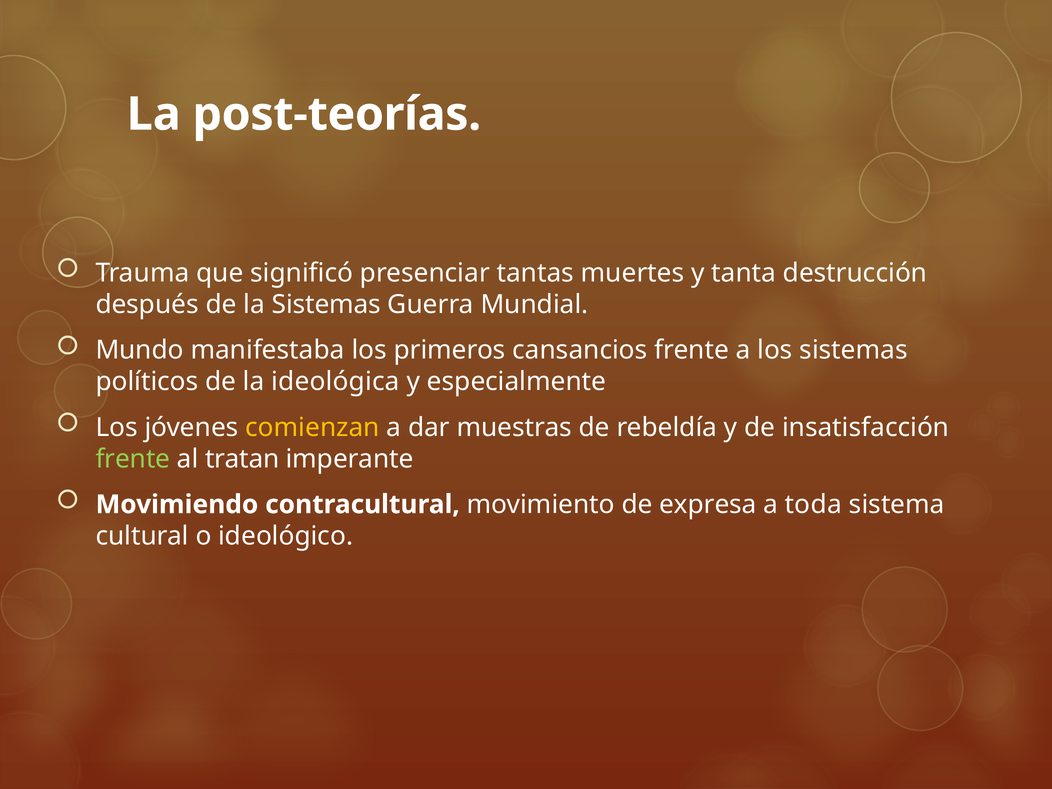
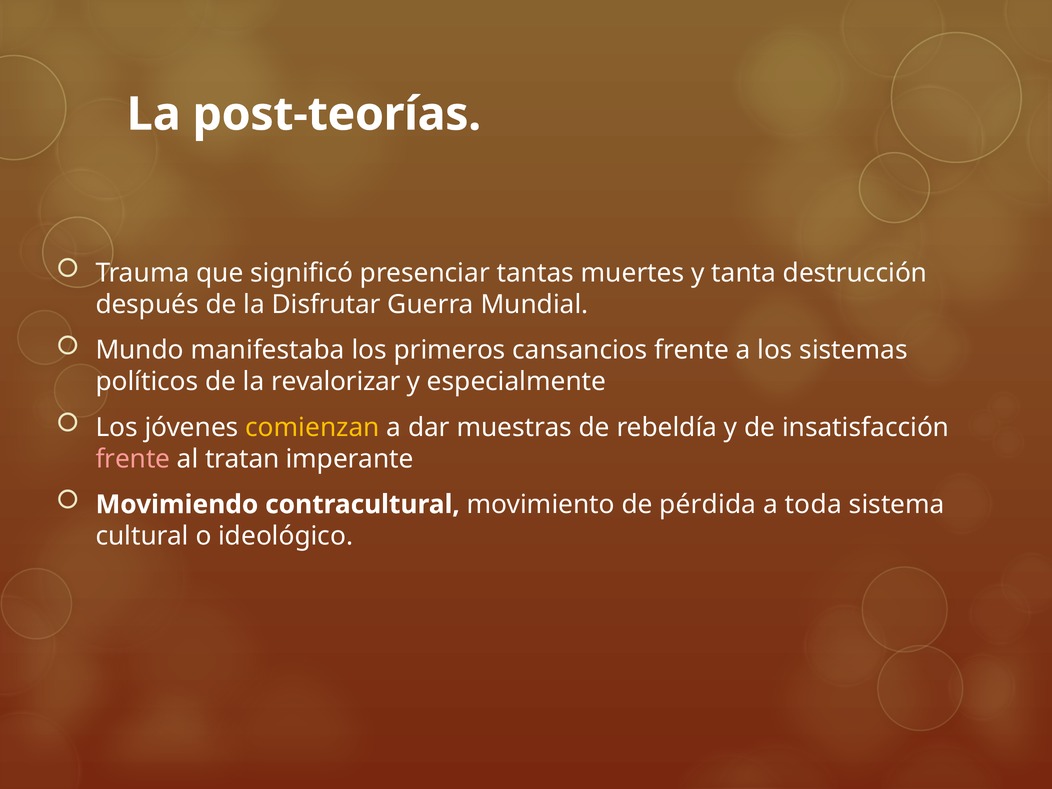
la Sistemas: Sistemas -> Disfrutar (326, 305)
ideológica: ideológica -> revalorizar (336, 382)
frente colour: light green -> pink (133, 459)
expresa: expresa -> pérdida (708, 505)
